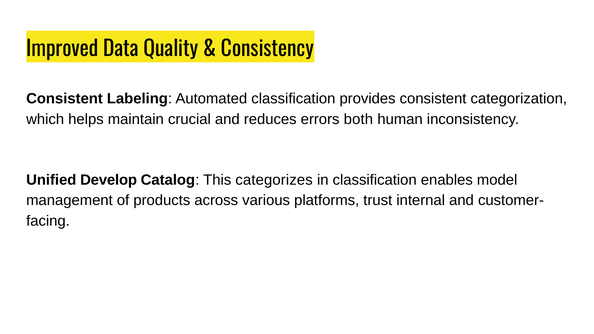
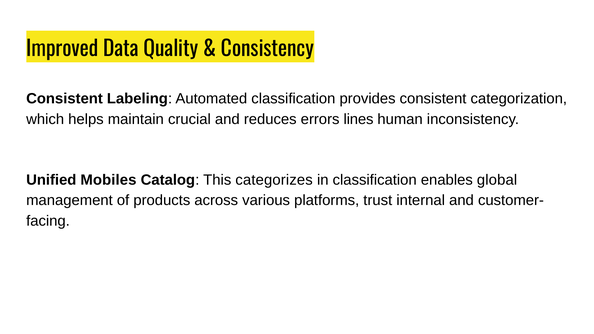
both: both -> lines (359, 119)
Develop: Develop -> Mobiles (108, 180)
model: model -> global (497, 180)
